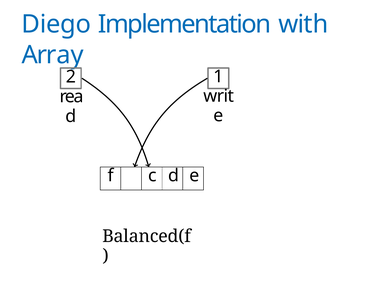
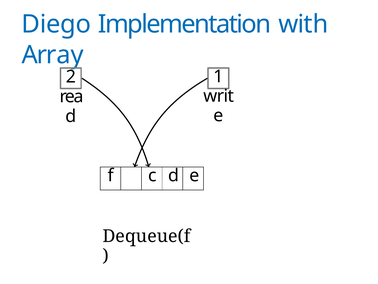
Balanced(f: Balanced(f -> Dequeue(f (146, 236)
